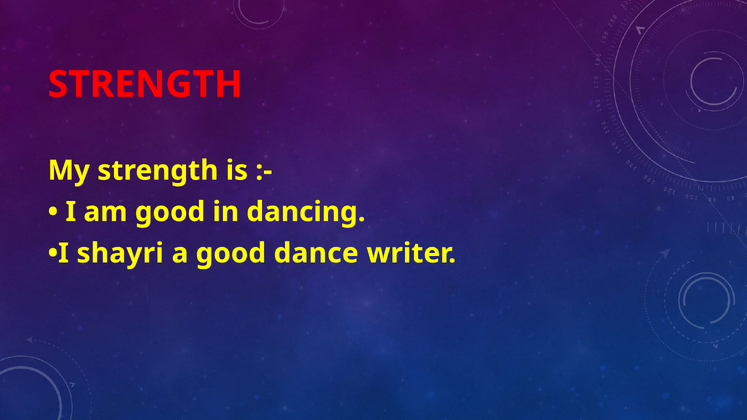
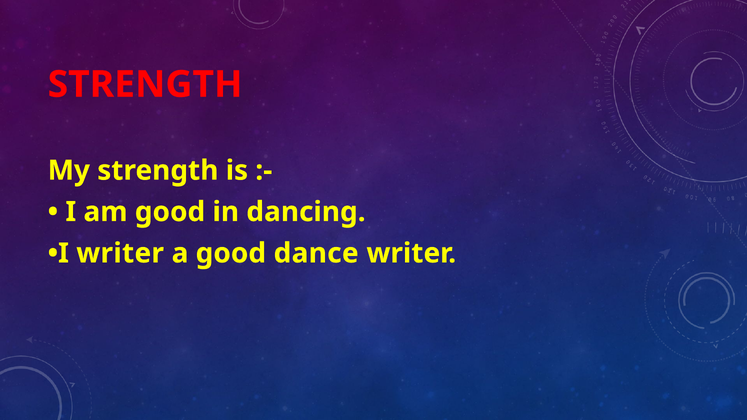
I shayri: shayri -> writer (120, 253)
